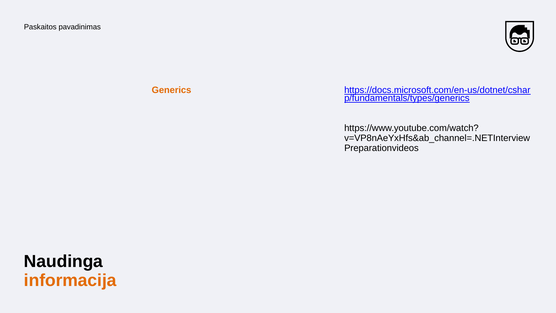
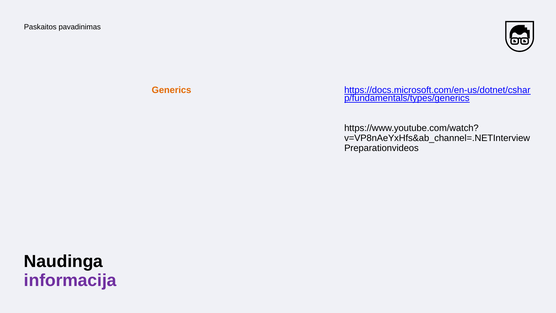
informacija colour: orange -> purple (70, 280)
